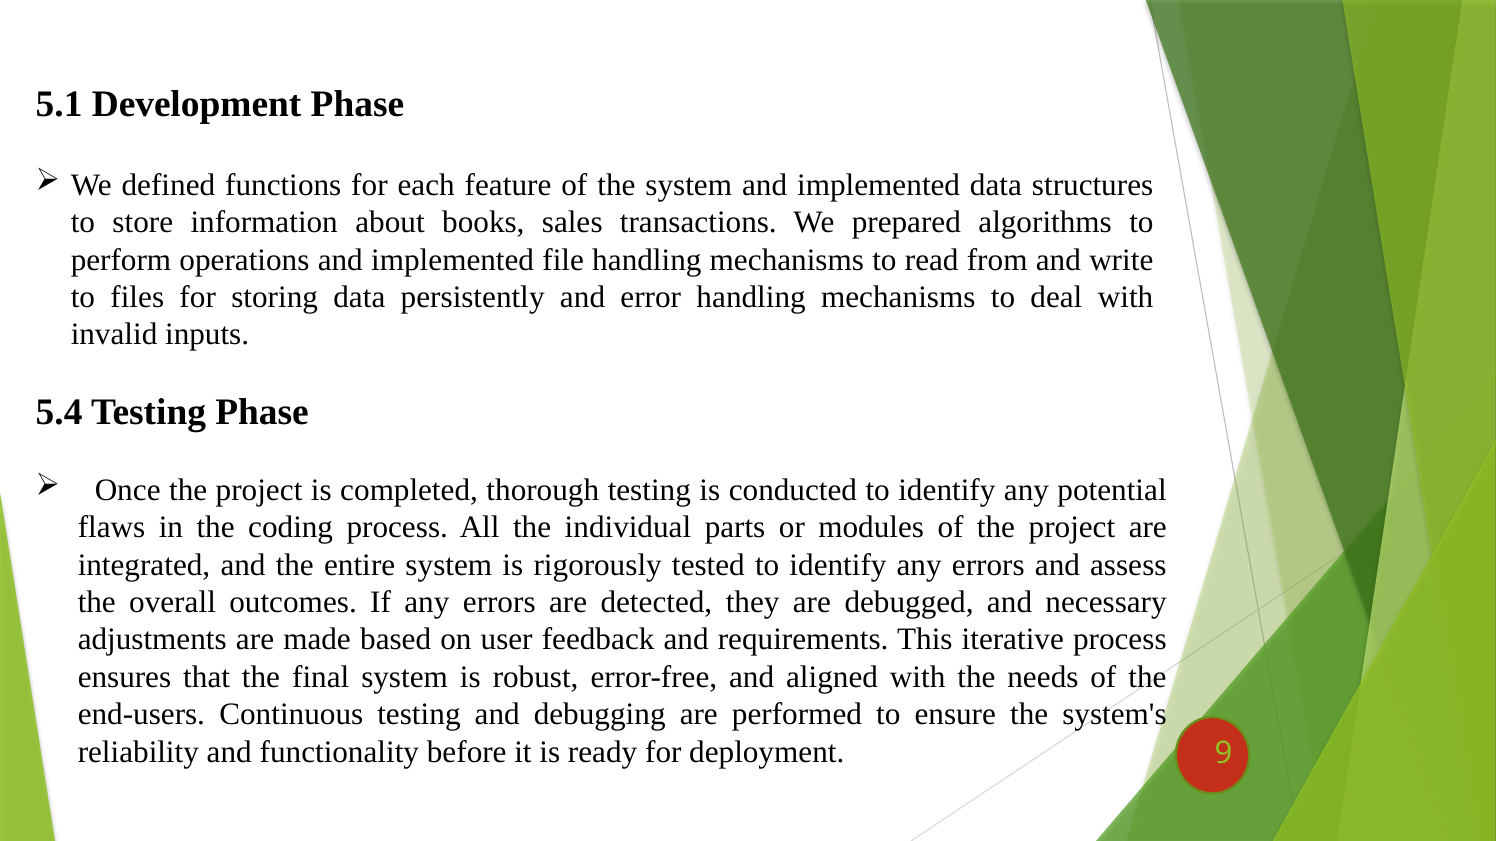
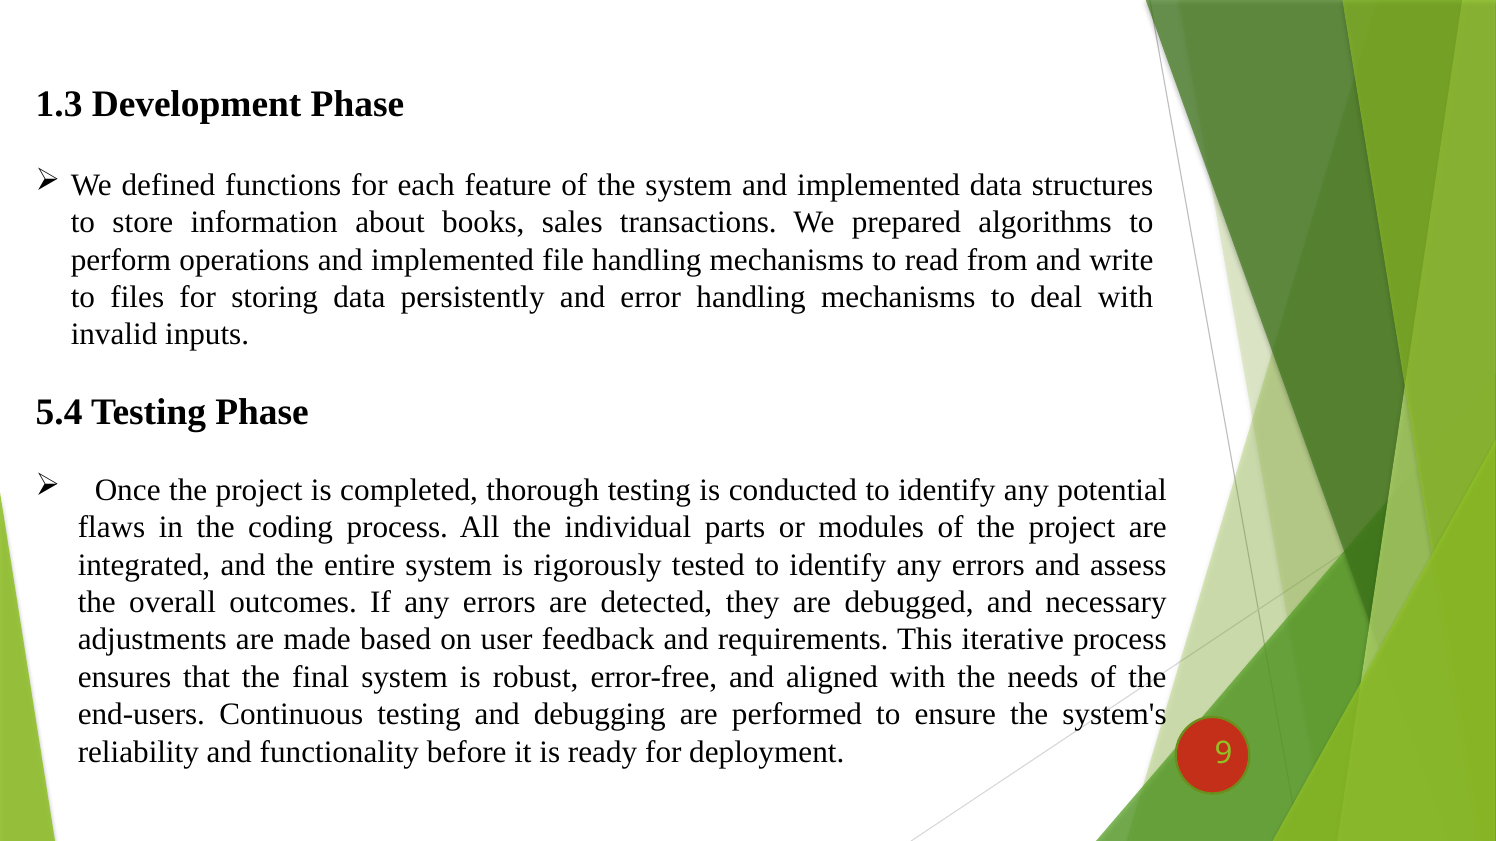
5.1: 5.1 -> 1.3 (59, 104)
